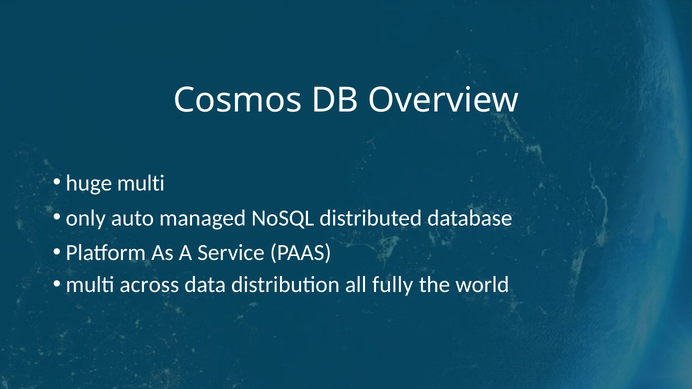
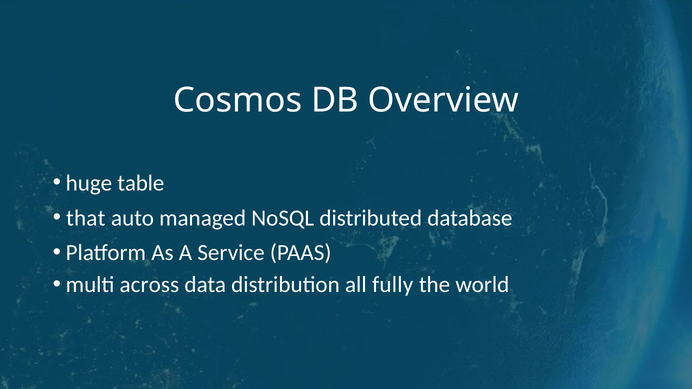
huge multi: multi -> table (141, 183)
only: only -> that (86, 218)
